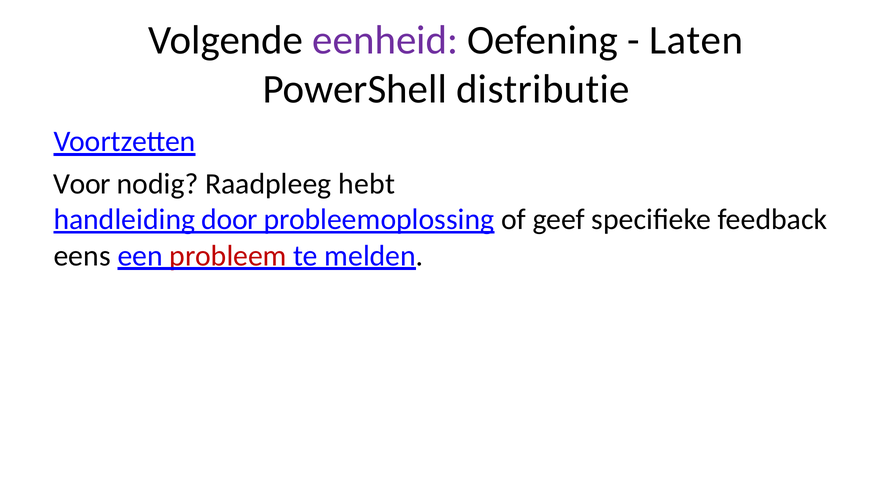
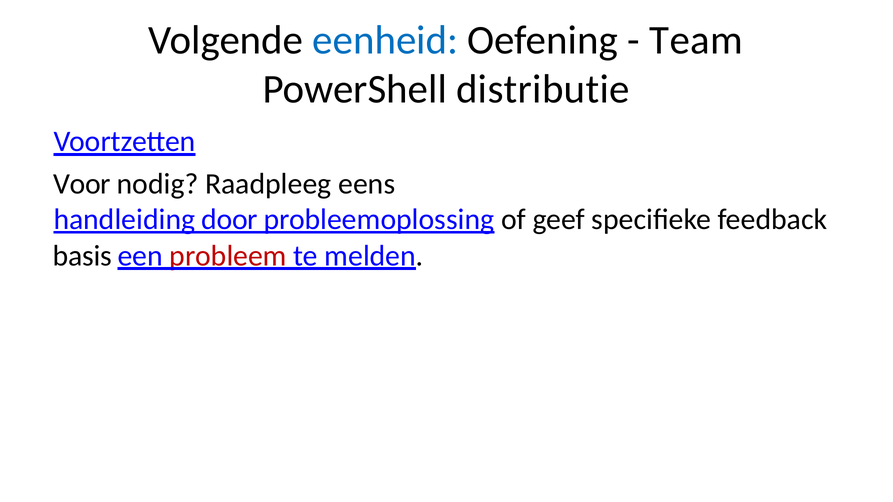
eenheid colour: purple -> blue (385, 40)
Laten: Laten -> Team (696, 40)
hebt: hebt -> eens (367, 184)
eens: eens -> basis (82, 256)
